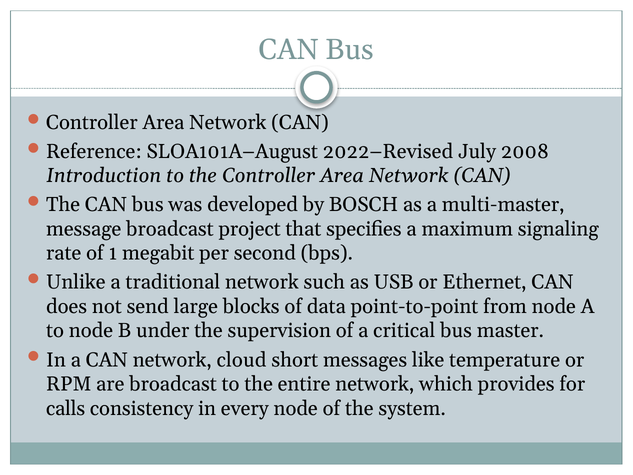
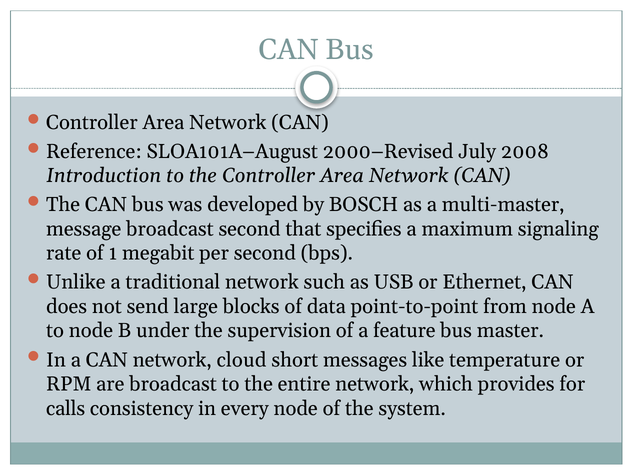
2022–Revised: 2022–Revised -> 2000–Revised (388, 151)
broadcast project: project -> second (250, 229)
critical: critical -> feature (404, 331)
